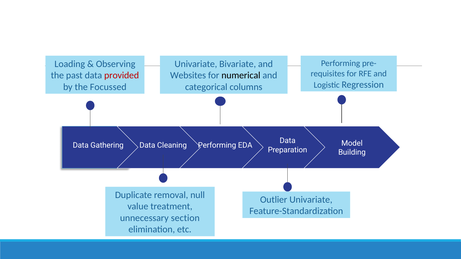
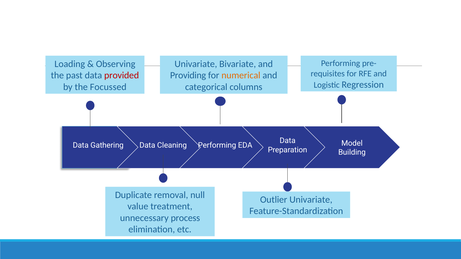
Websites: Websites -> Providing (188, 75)
numerical colour: black -> orange (241, 75)
section: section -> process (185, 218)
